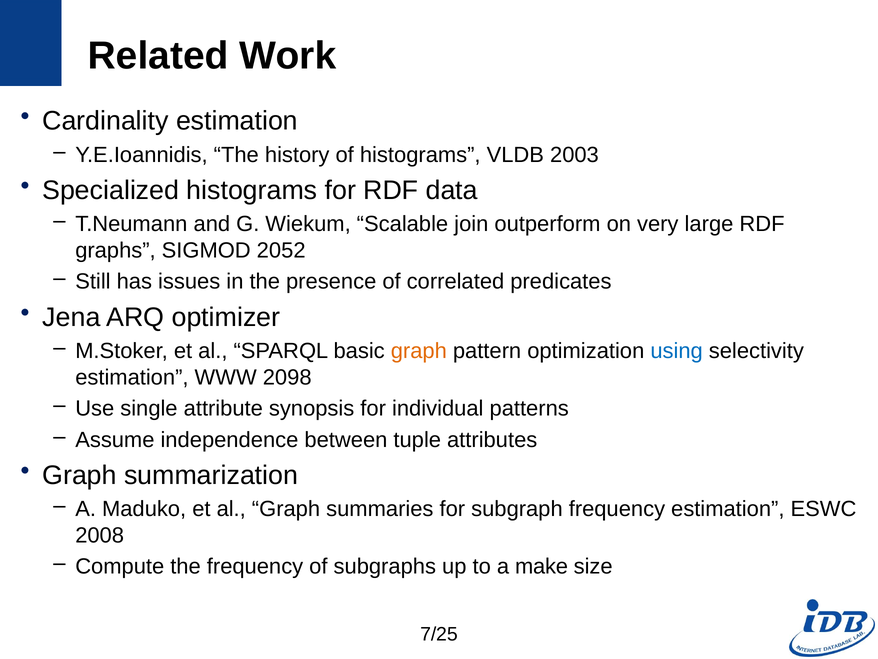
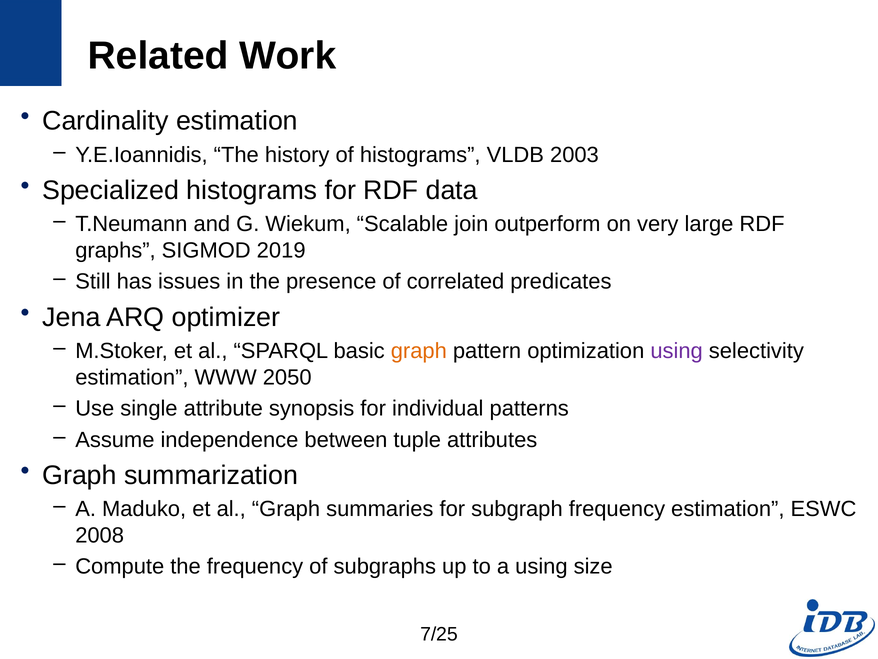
2052: 2052 -> 2019 (281, 250)
using colour: blue -> purple (677, 351)
2098: 2098 -> 2050 (287, 377)
a make: make -> using (541, 566)
